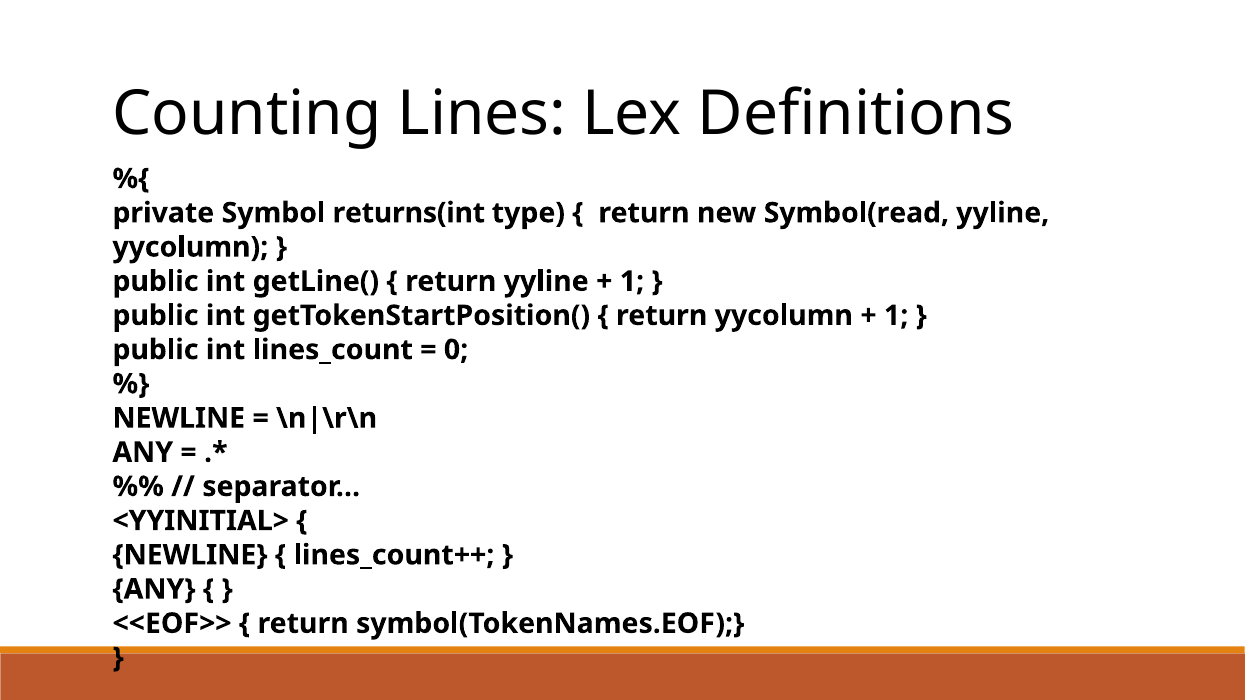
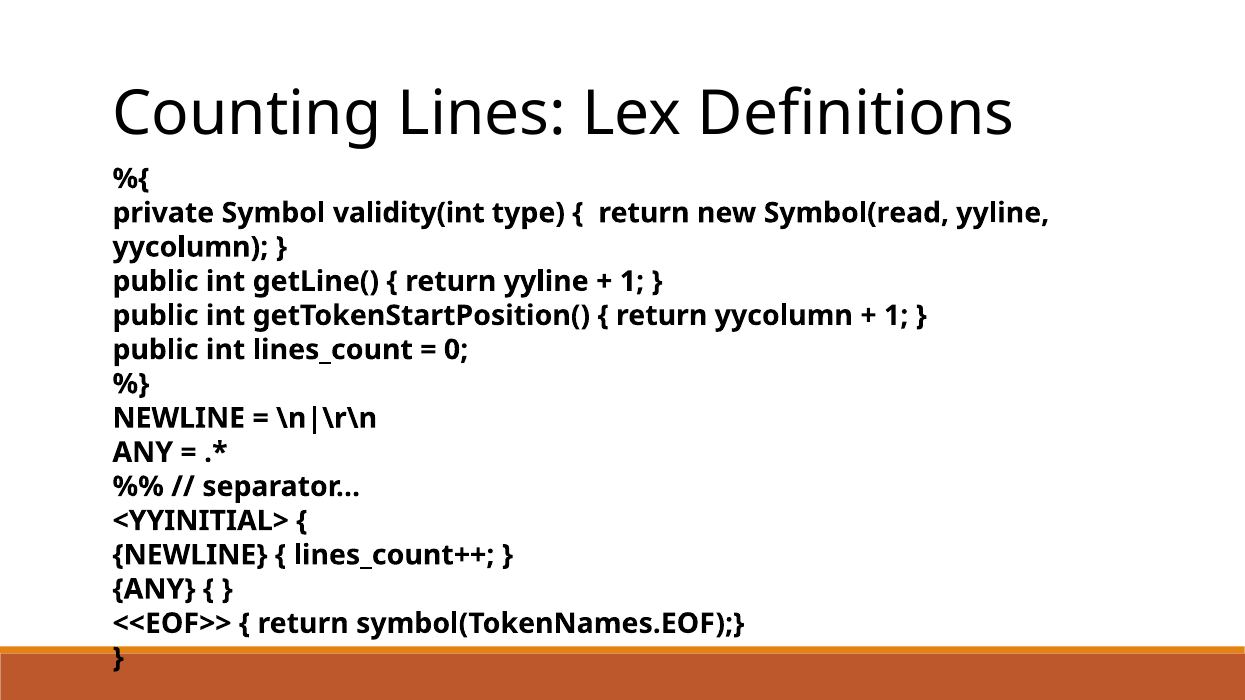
returns(int: returns(int -> validity(int (409, 213)
